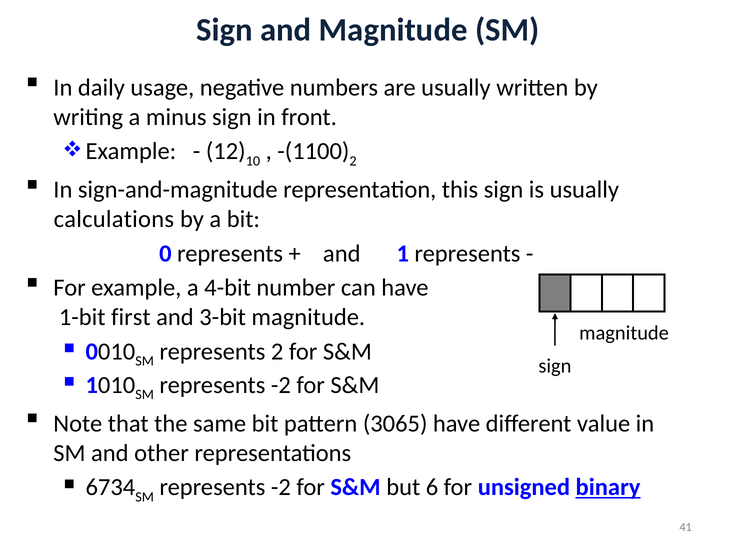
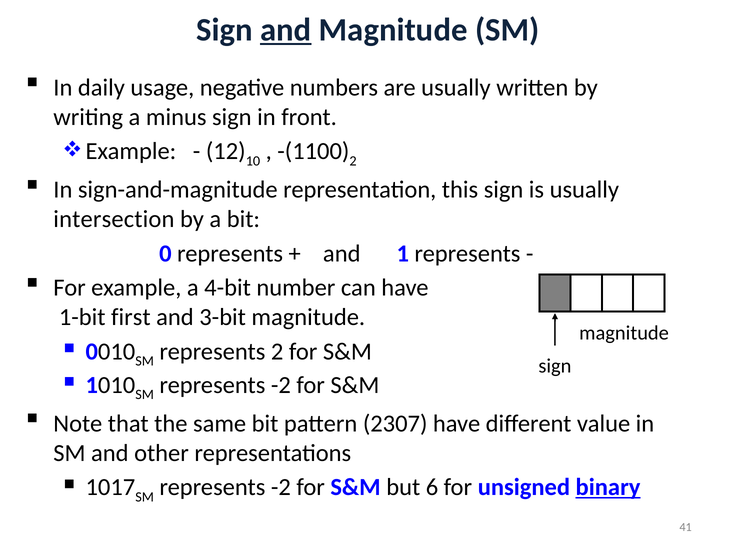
and underline: none -> present (286, 30)
calculations: calculations -> intersection (114, 219)
3065: 3065 -> 2307 (395, 424)
6734: 6734 -> 1017 (110, 487)
